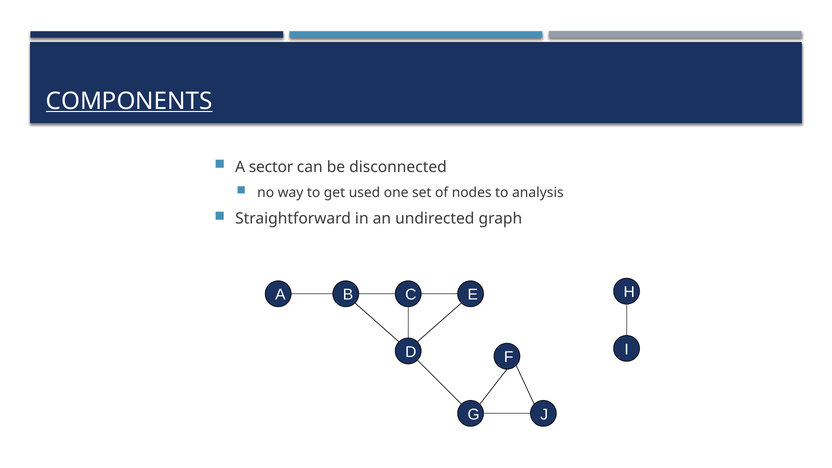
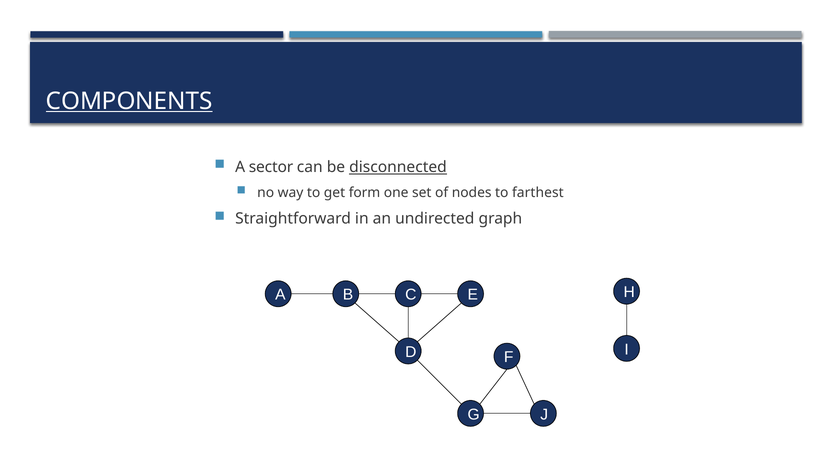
disconnected underline: none -> present (398, 167)
used: used -> form (365, 193)
analysis: analysis -> farthest (538, 193)
